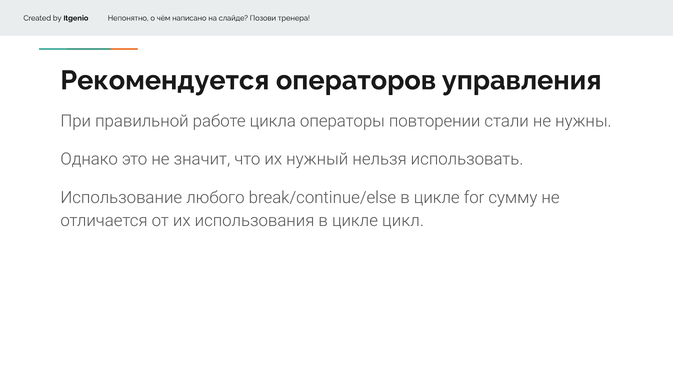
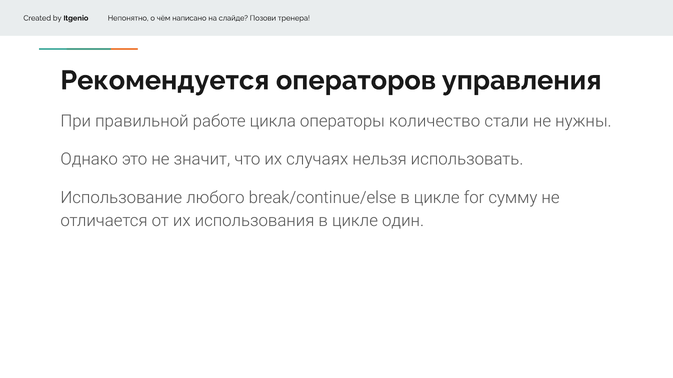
повторении: повторении -> количество (435, 121)
нужный: нужный -> случаях (317, 160)
цикл: цикл -> один (403, 221)
